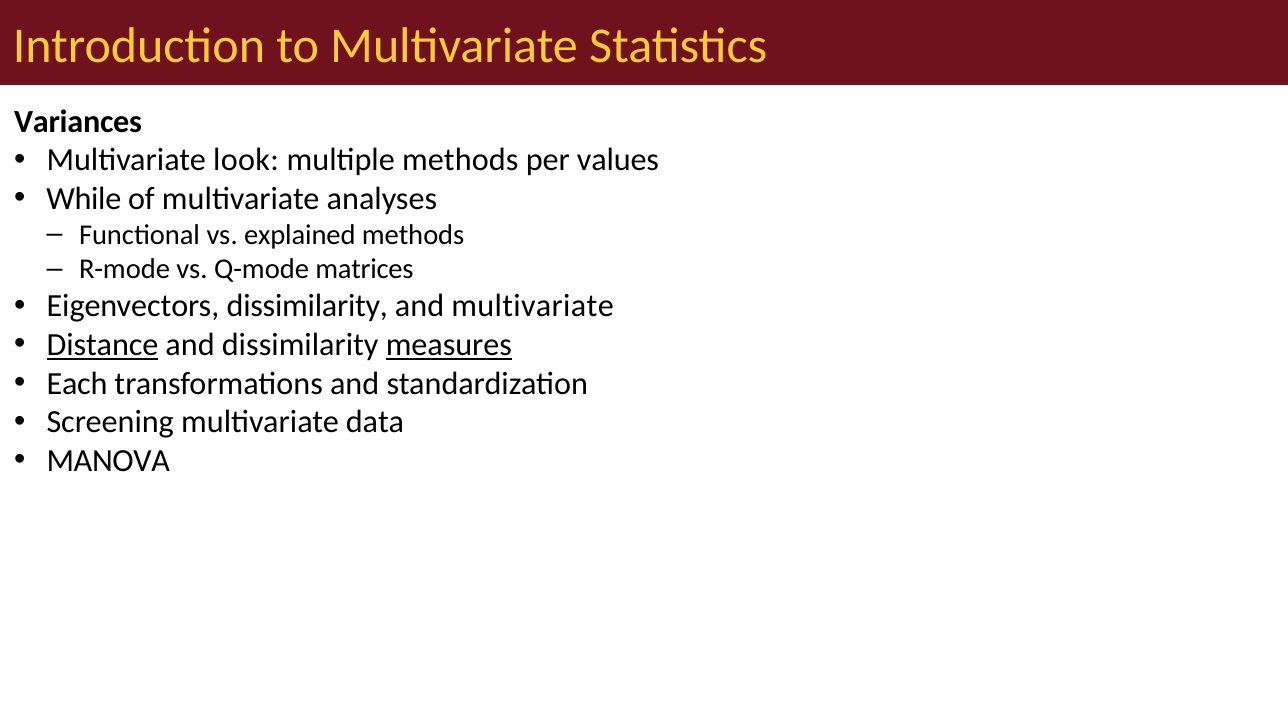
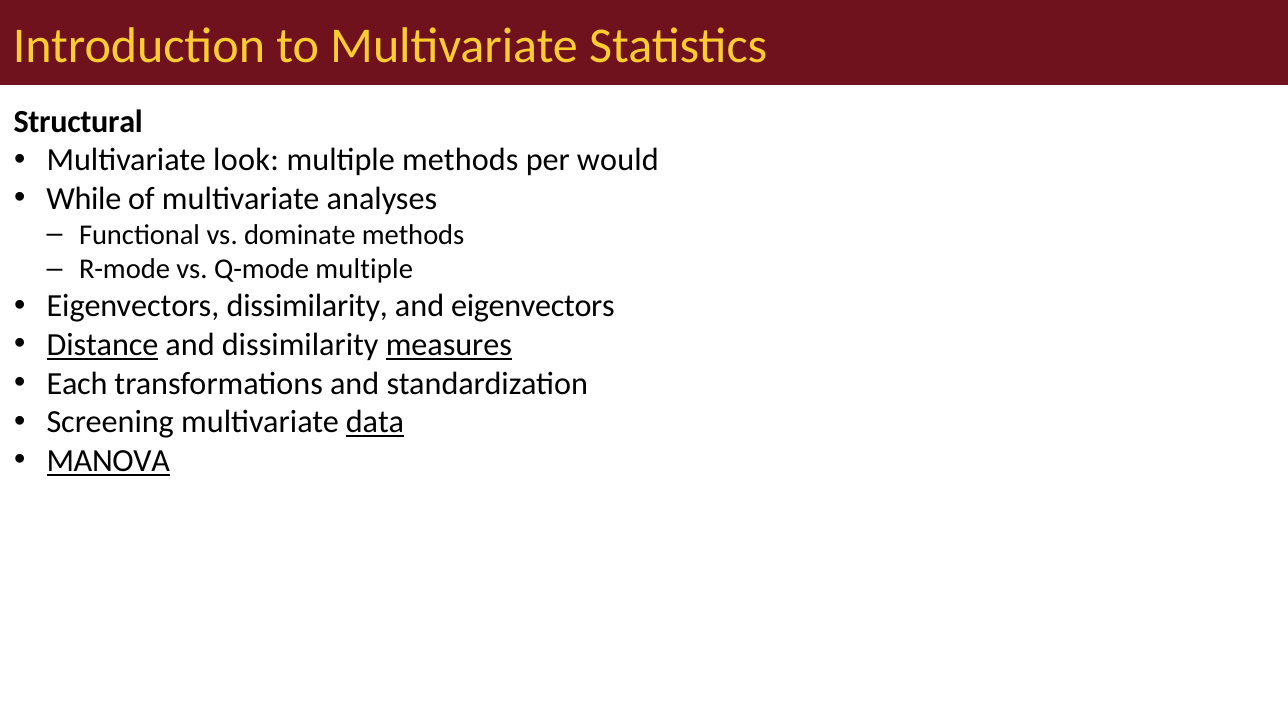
Variances: Variances -> Structural (78, 121)
values: values -> would (618, 160)
explained: explained -> dominate (300, 235)
Q-mode matrices: matrices -> multiple (364, 269)
and multivariate: multivariate -> eigenvectors (533, 306)
data underline: none -> present (375, 422)
MANOVA underline: none -> present (108, 461)
